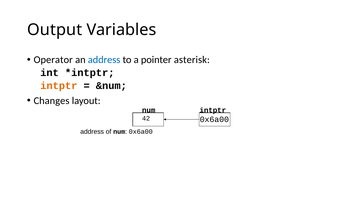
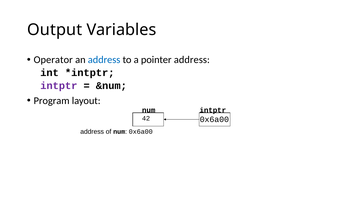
pointer asterisk: asterisk -> address (192, 60)
intptr colour: orange -> purple (59, 86)
Changes: Changes -> Program (52, 101)
